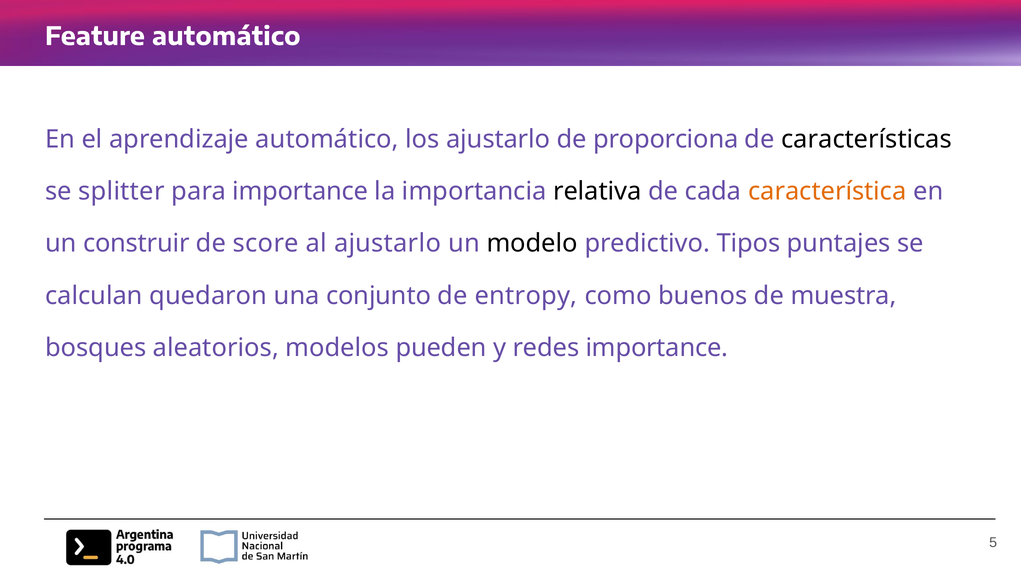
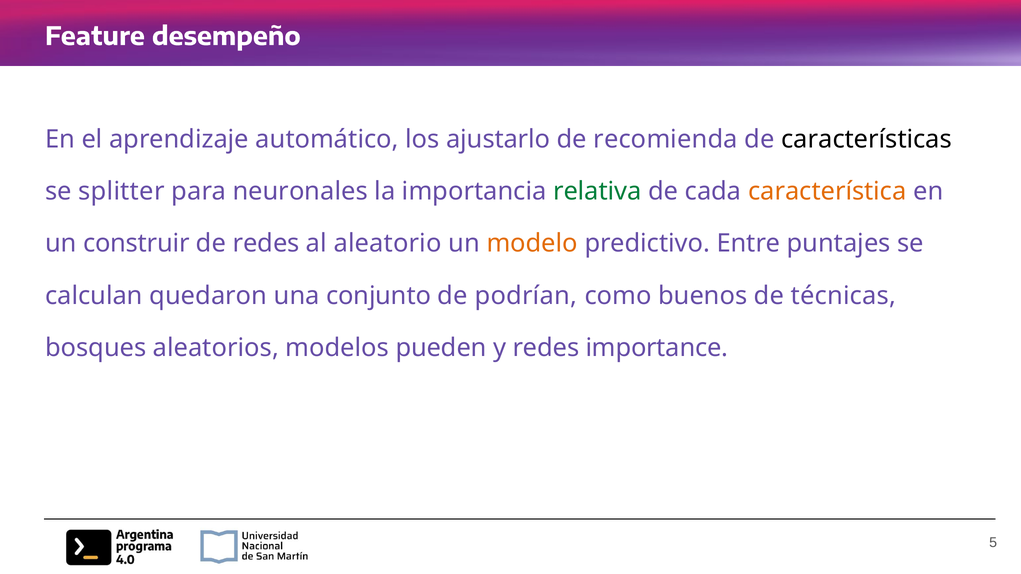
Feature automático: automático -> desempeño (226, 37)
proporciona: proporciona -> recomienda (666, 140)
para importance: importance -> neuronales (300, 192)
relativa colour: black -> green (597, 192)
de score: score -> redes (266, 244)
al ajustarlo: ajustarlo -> aleatorio (388, 244)
modelo colour: black -> orange (532, 244)
Tipos: Tipos -> Entre (749, 244)
entropy: entropy -> podrían (526, 296)
muestra: muestra -> técnicas (843, 296)
